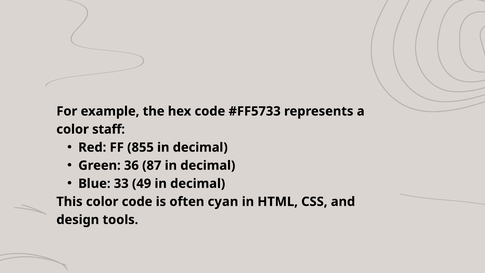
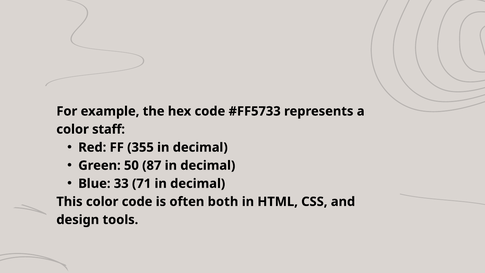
855: 855 -> 355 (140, 147)
36: 36 -> 50 (131, 165)
49: 49 -> 71 (142, 183)
cyan: cyan -> both (223, 202)
